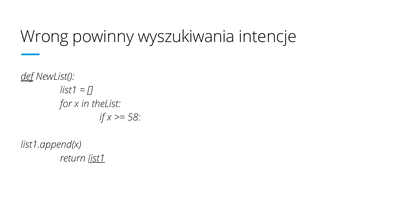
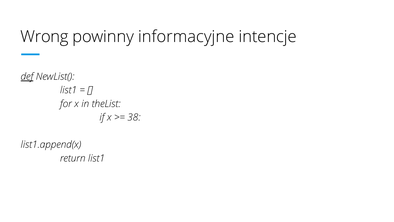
wyszukiwania: wyszukiwania -> informacyjne (186, 37)
58: 58 -> 38 (134, 117)
list1 underline: present -> none (96, 158)
